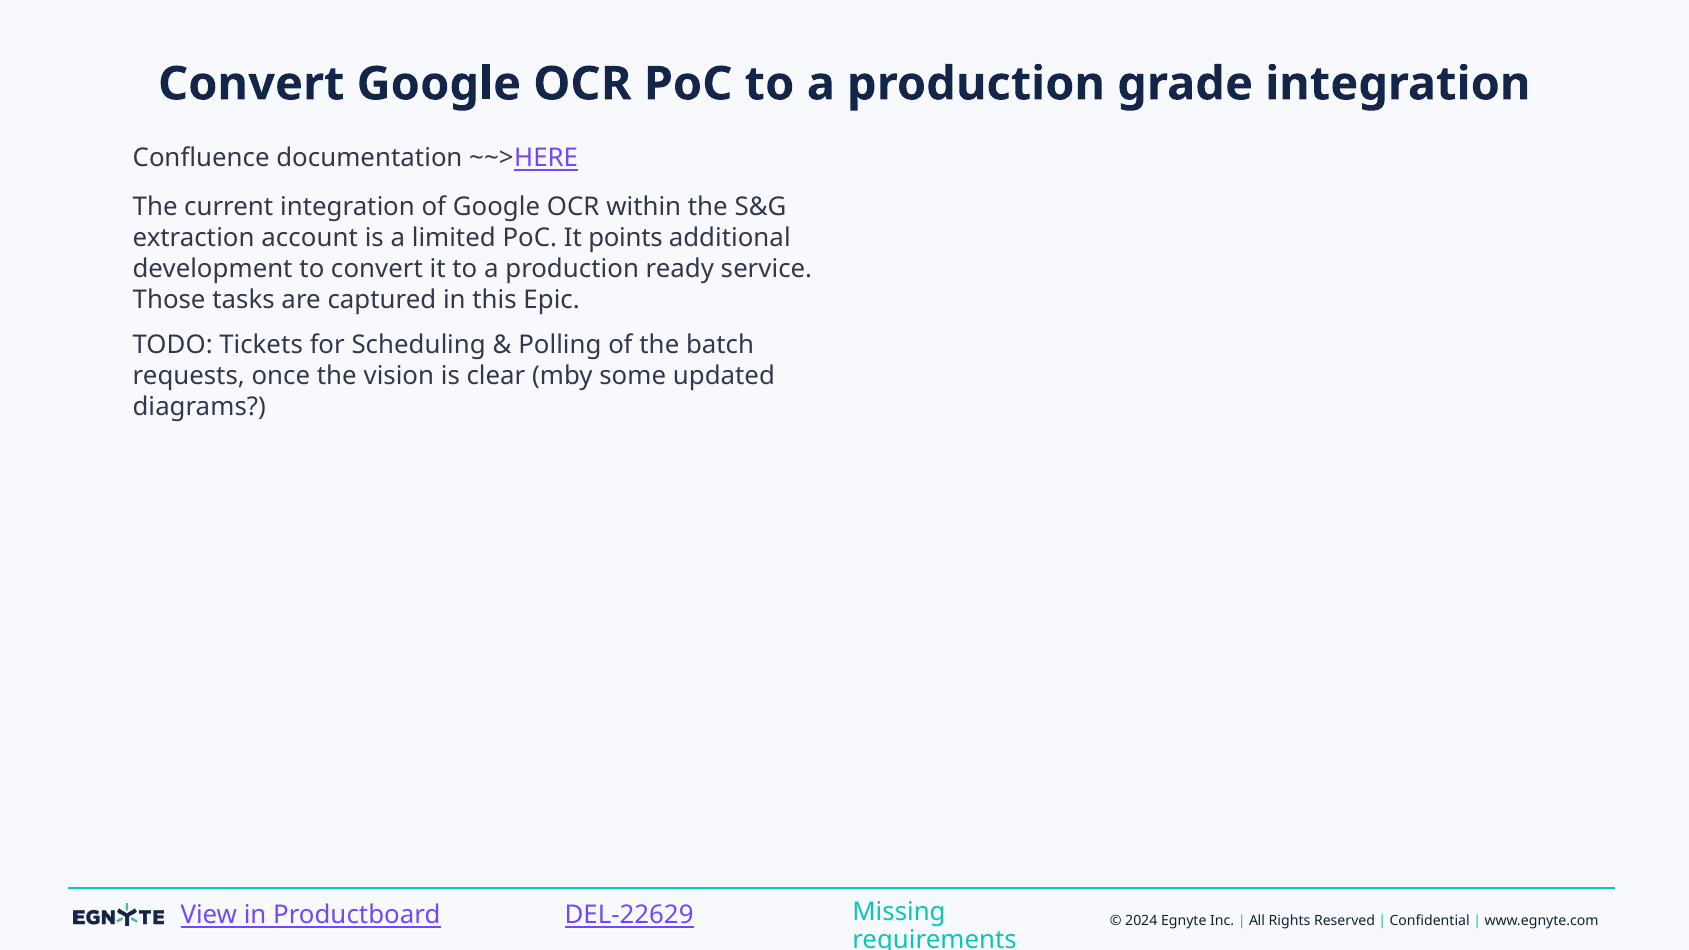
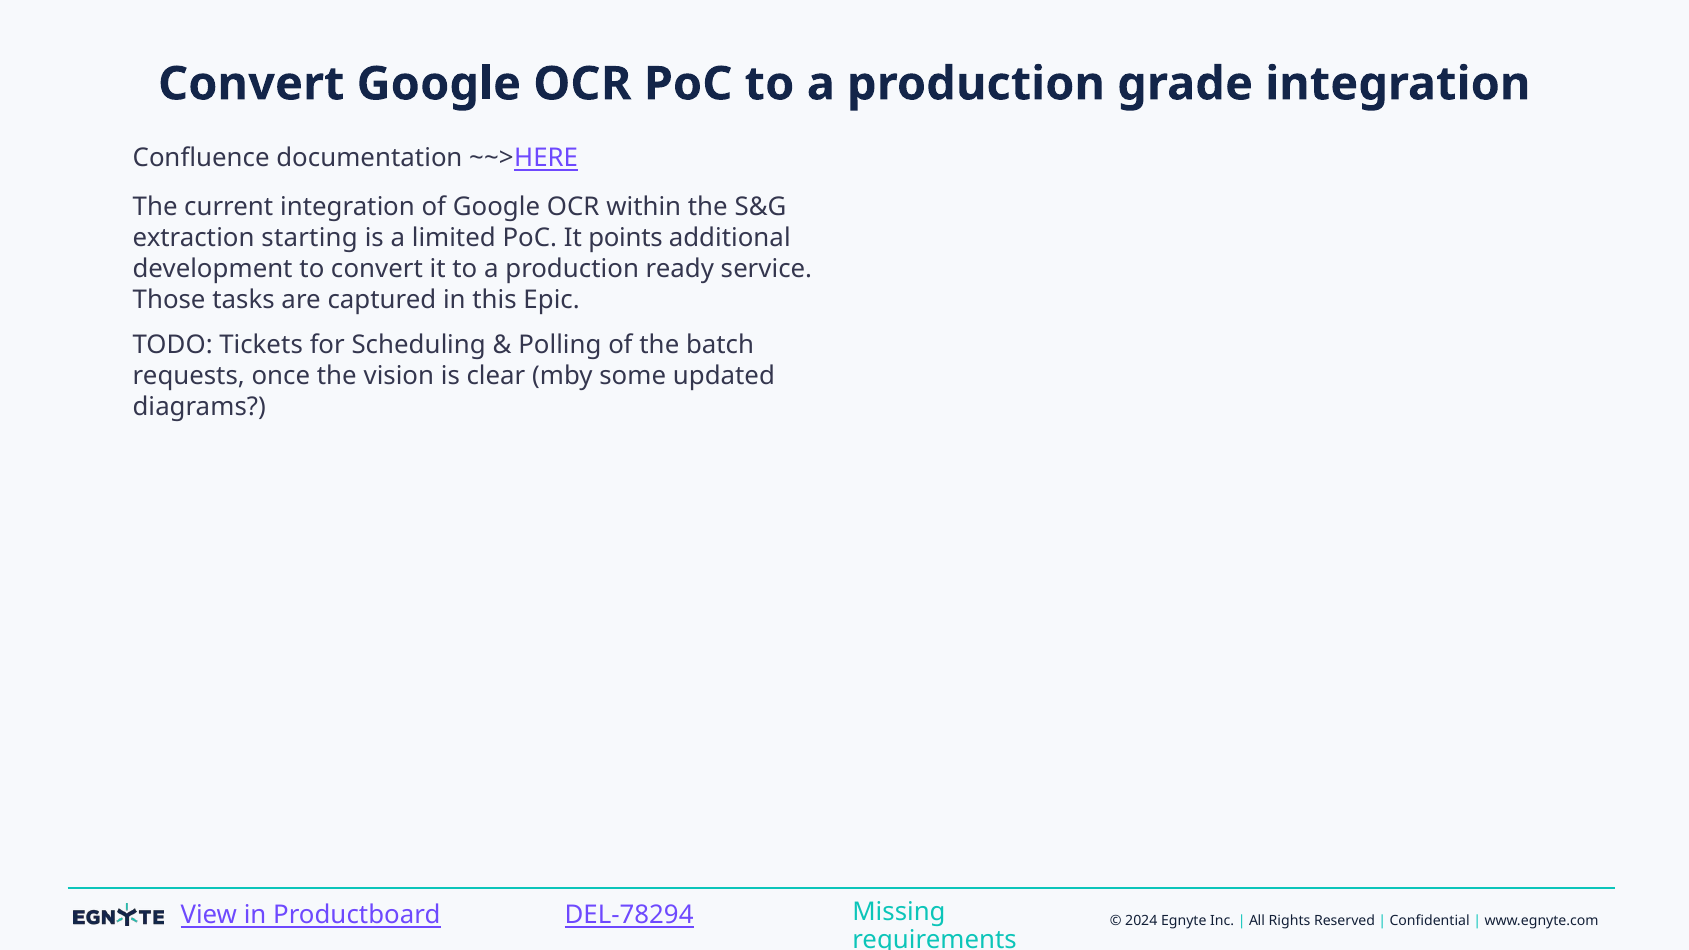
account: account -> starting (310, 238)
DEL-22629: DEL-22629 -> DEL-78294 (629, 915)
